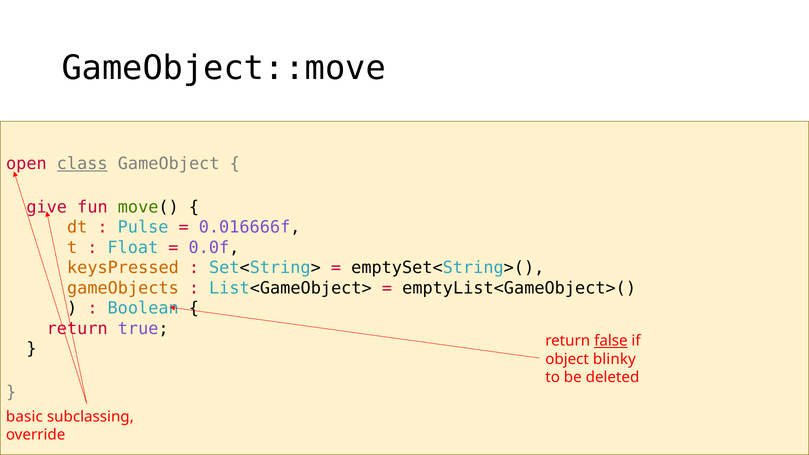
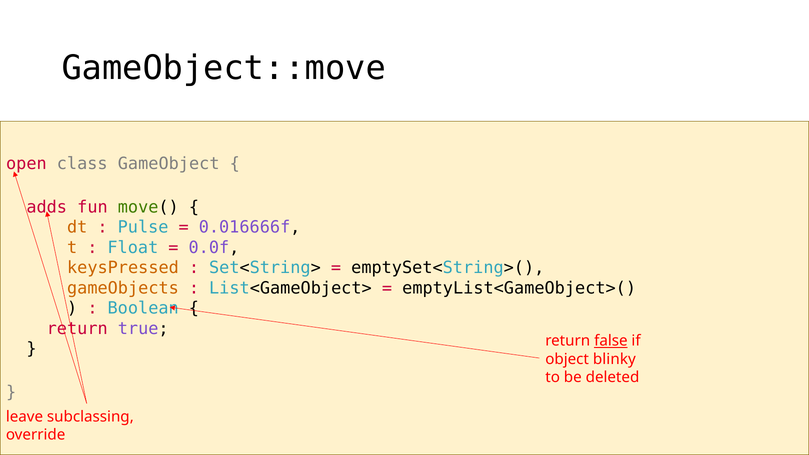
class underline: present -> none (82, 164)
give: give -> adds (47, 207)
basic: basic -> leave (25, 417)
